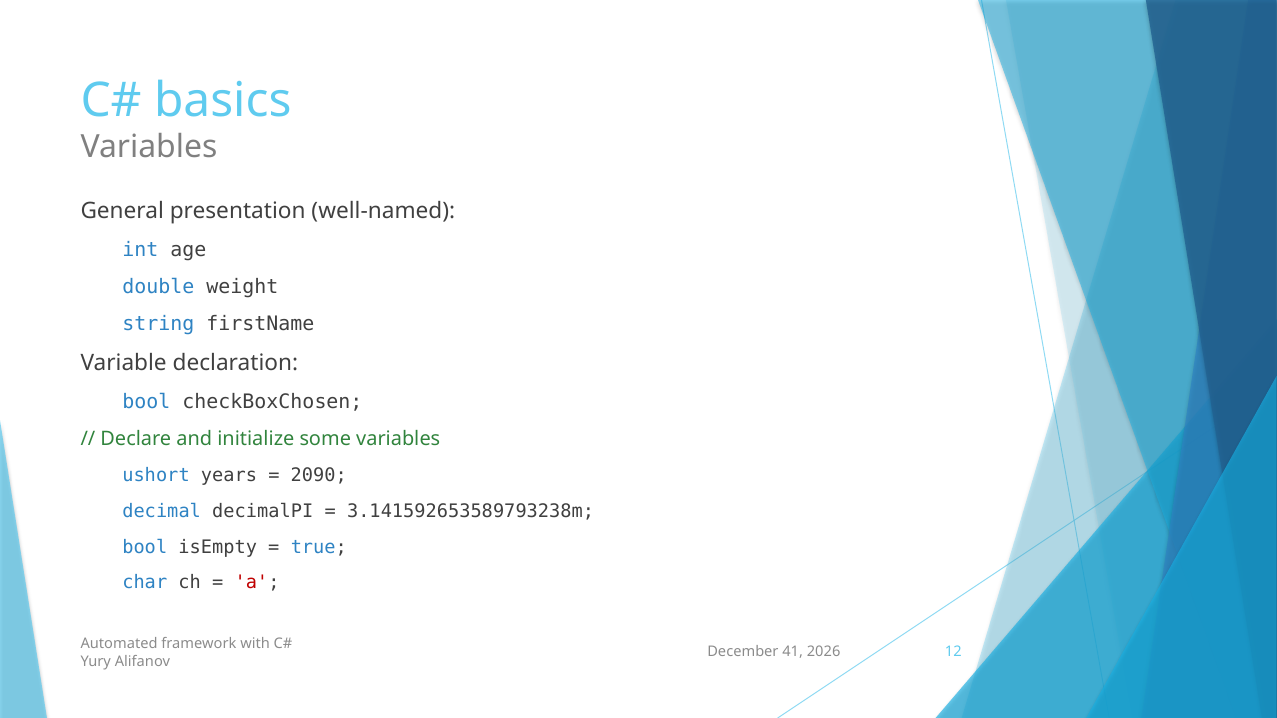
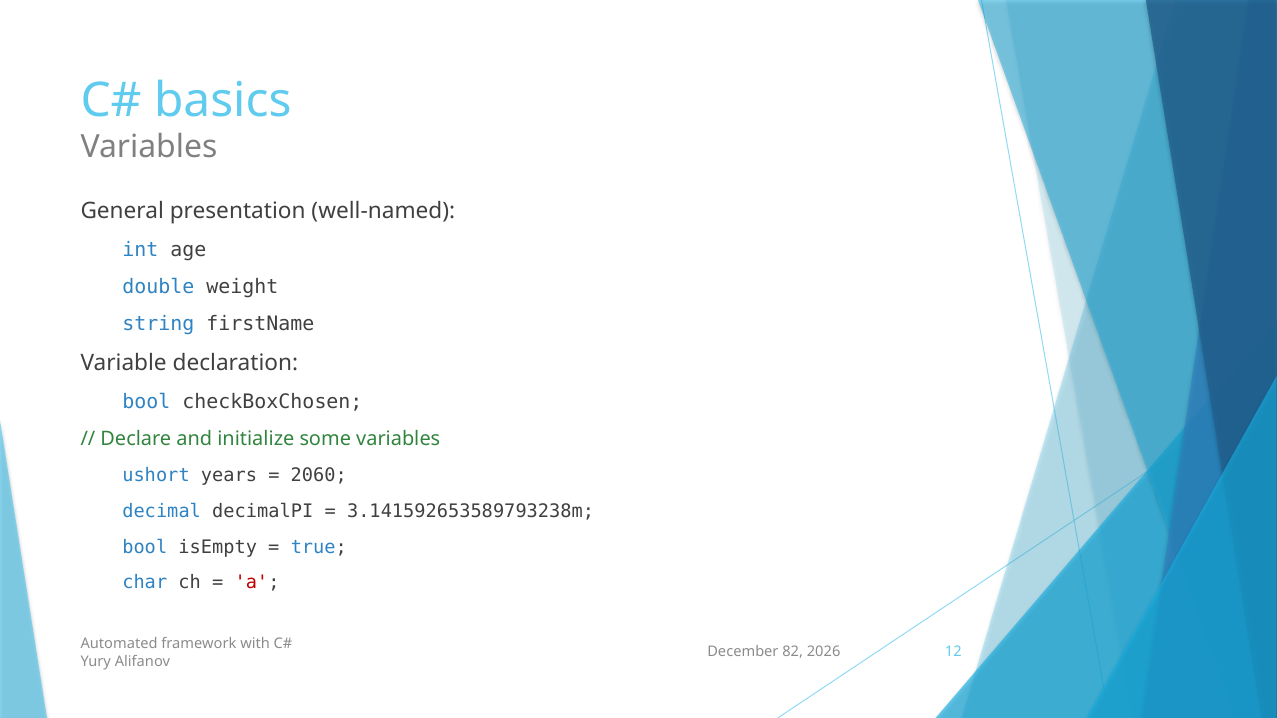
2090: 2090 -> 2060 (319, 476)
41: 41 -> 82 (793, 652)
